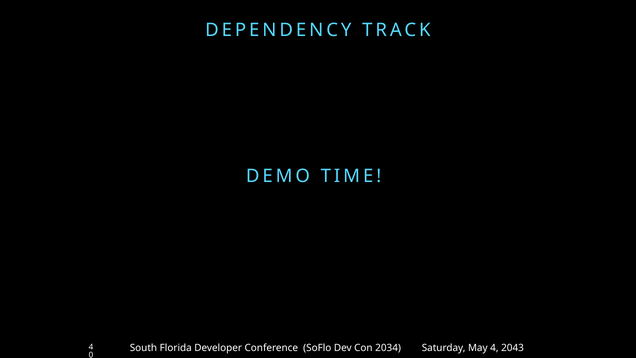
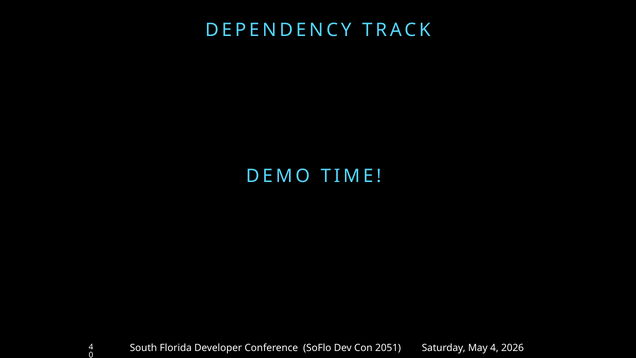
2034: 2034 -> 2051 (388, 348)
2043: 2043 -> 2026 (513, 348)
